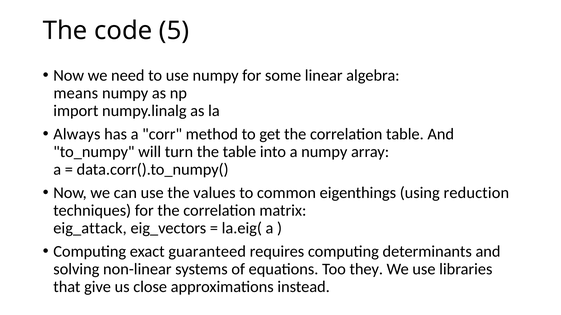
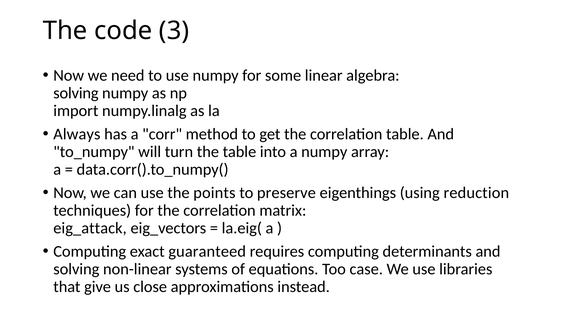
5: 5 -> 3 (174, 31)
means: means -> solving (76, 93)
values: values -> points (214, 193)
common: common -> preserve (286, 193)
they: they -> case (366, 270)
